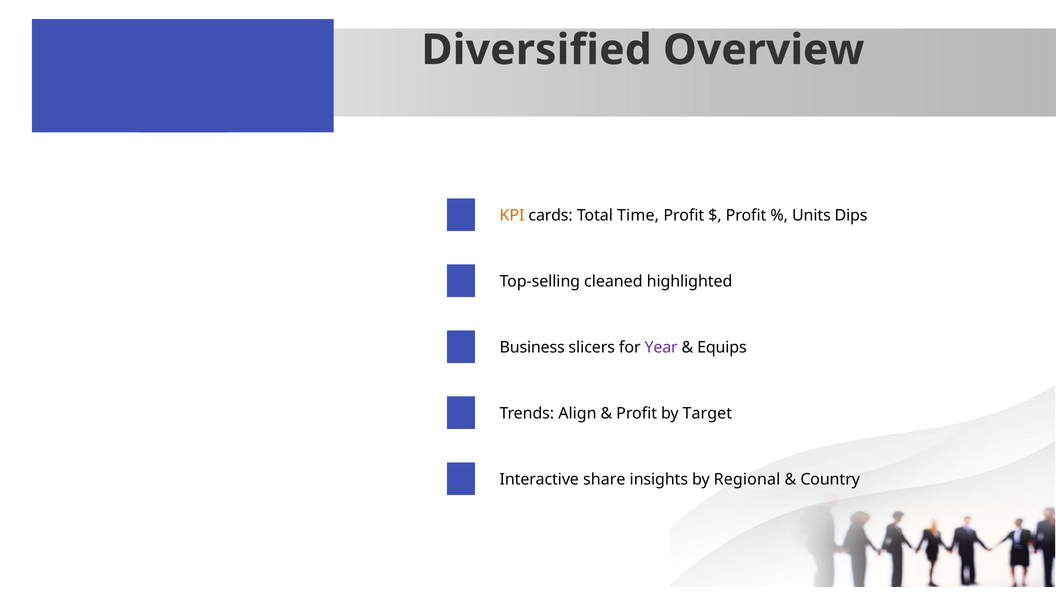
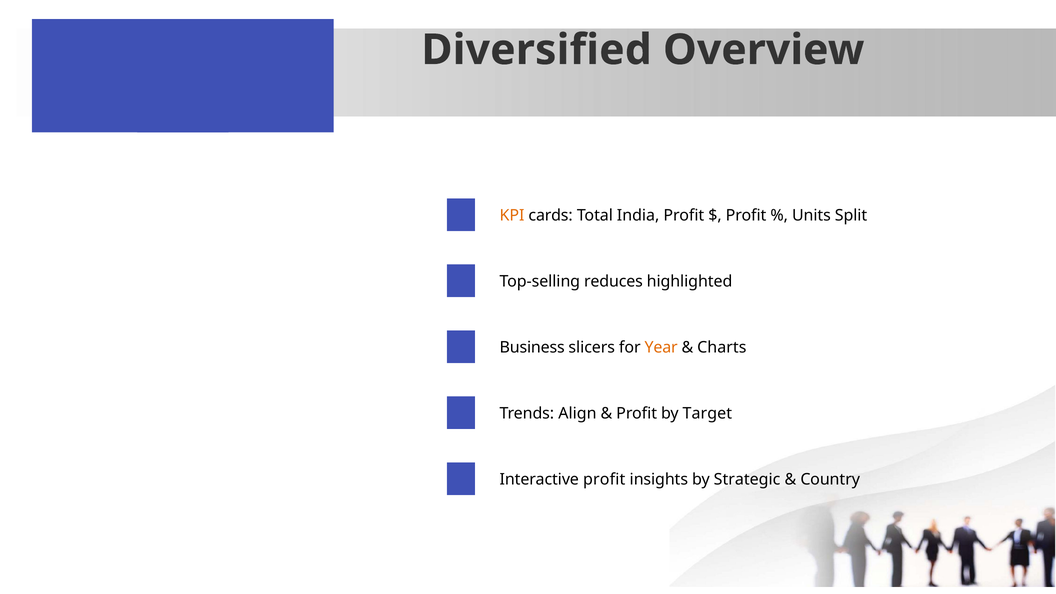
Time: Time -> India (638, 216)
Dips: Dips -> Split (851, 216)
cleaned: cleaned -> reduces (613, 282)
Year colour: purple -> orange (661, 348)
Equips: Equips -> Charts (722, 348)
Interactive share: share -> profit (604, 480)
Regional: Regional -> Strategic (747, 480)
